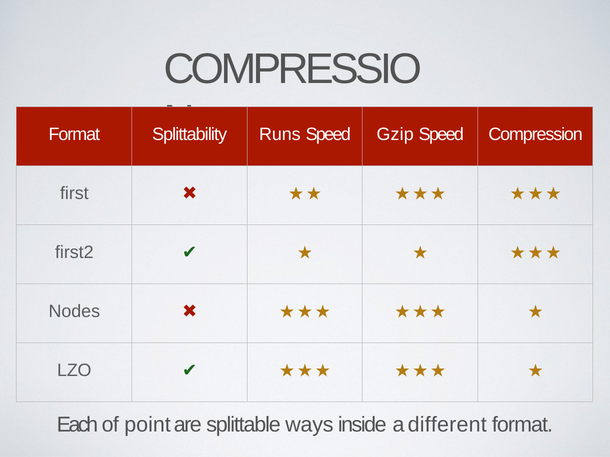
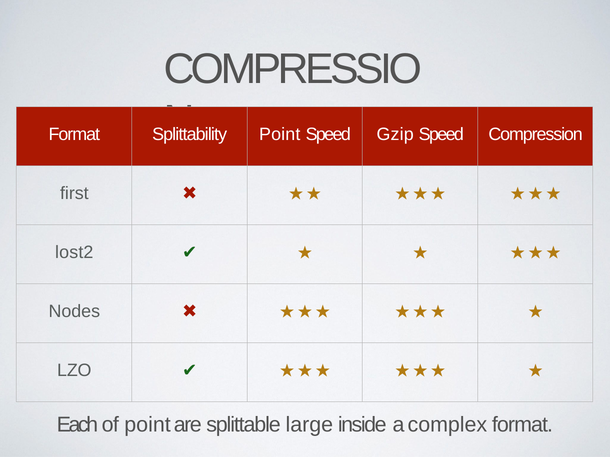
Runs: Runs -> Point (280, 135)
first2: first2 -> lost2 (74, 253)
ways: ways -> large (309, 425)
different: different -> complex (447, 425)
